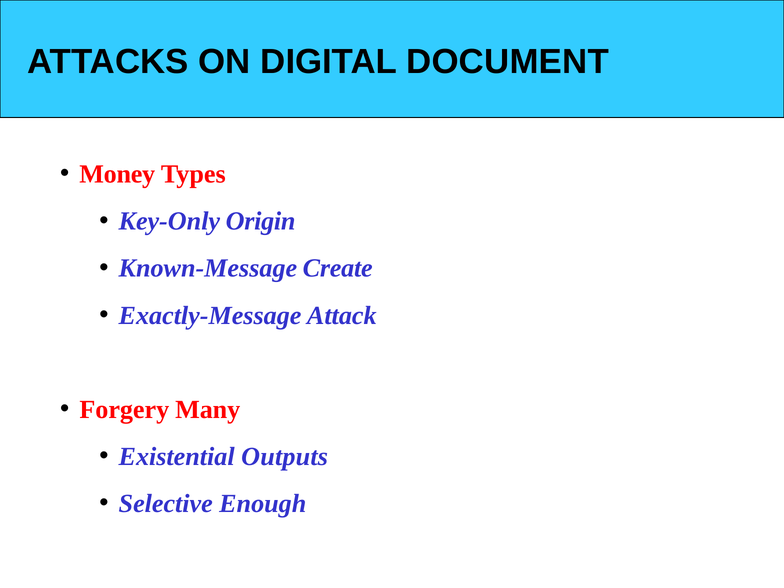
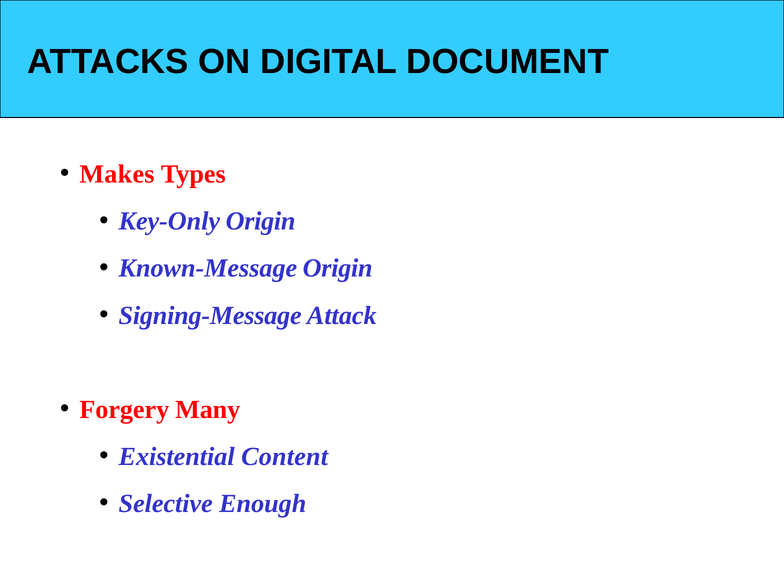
Money: Money -> Makes (117, 174)
Known-Message Create: Create -> Origin (338, 268)
Exactly-Message: Exactly-Message -> Signing-Message (210, 315)
Outputs: Outputs -> Content (285, 457)
